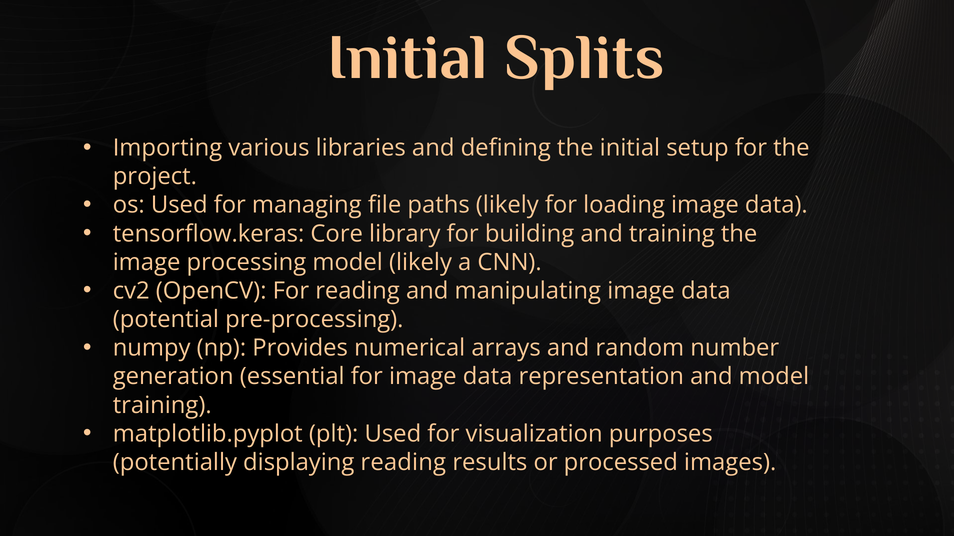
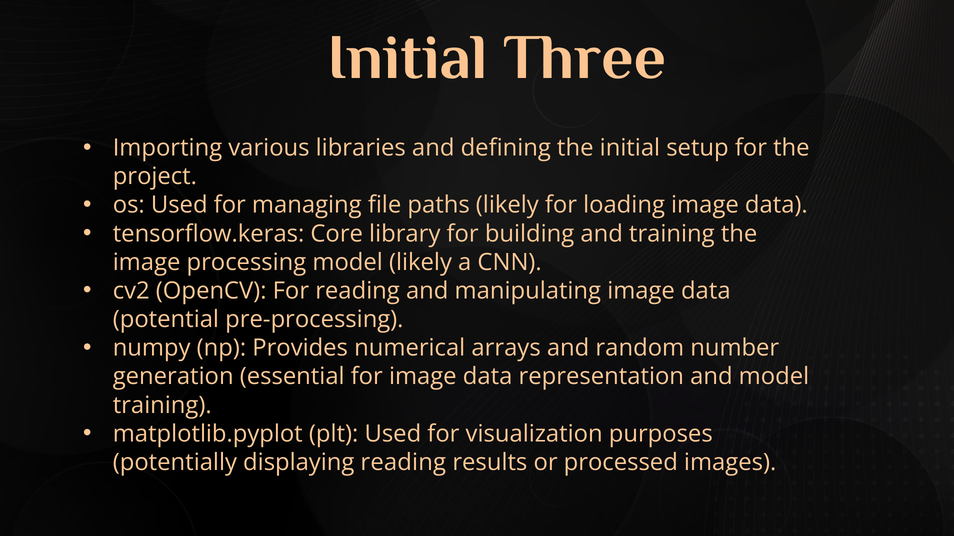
Splits: Splits -> Three (585, 57)
